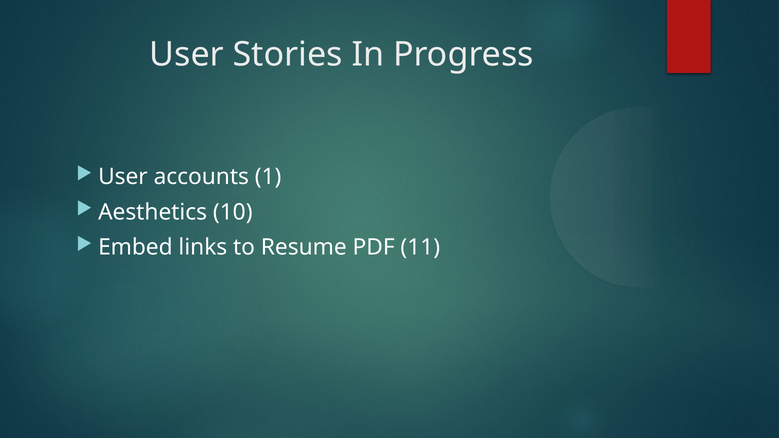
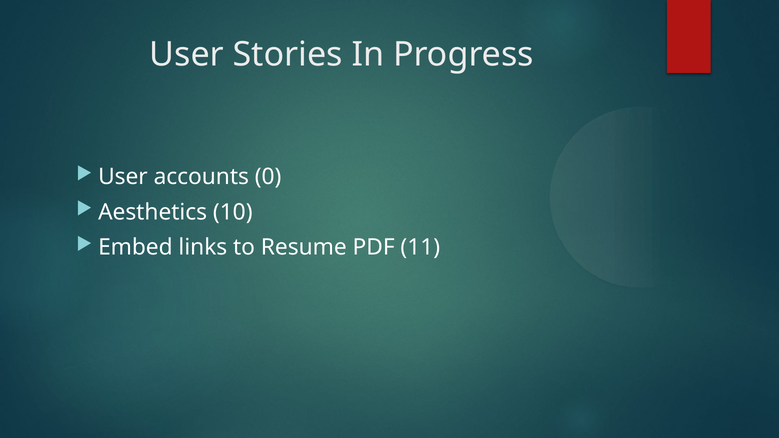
1: 1 -> 0 (268, 177)
